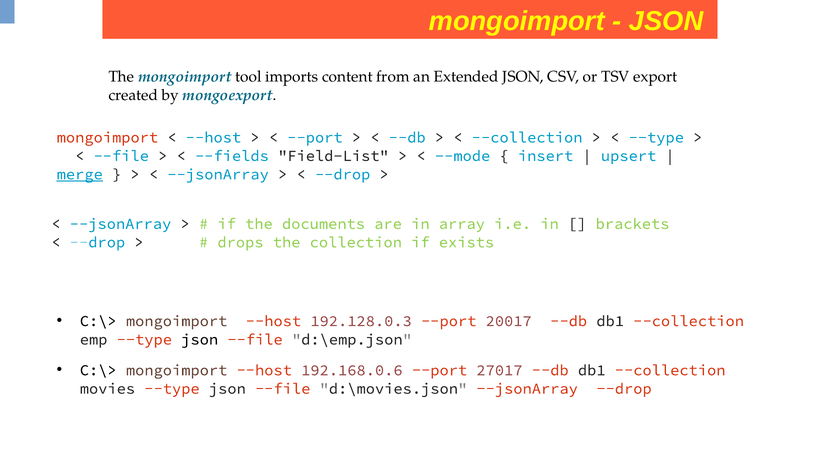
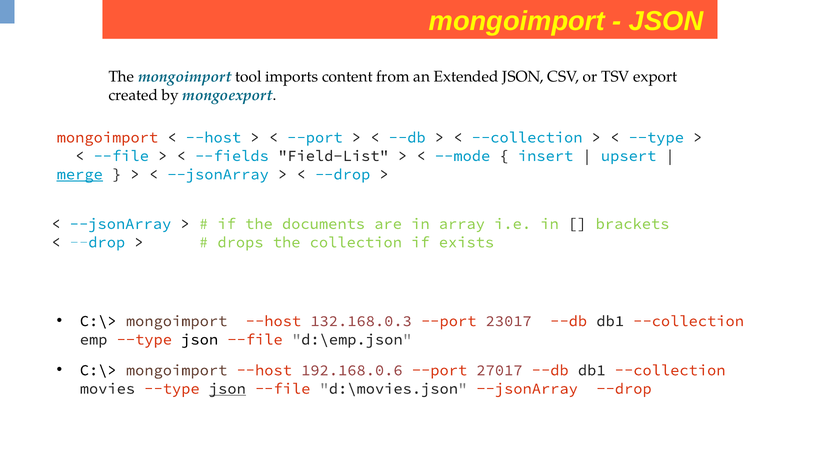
192.128.0.3: 192.128.0.3 -> 132.168.0.3 (361, 321)
20017: 20017 -> 23017 (509, 321)
json underline: none -> present (227, 389)
